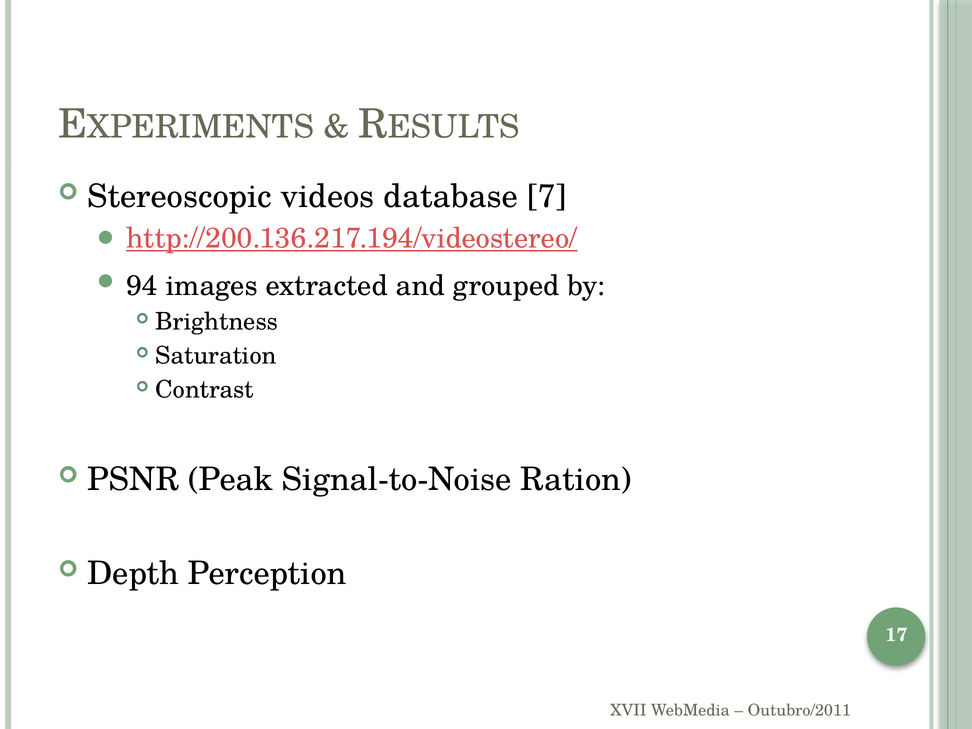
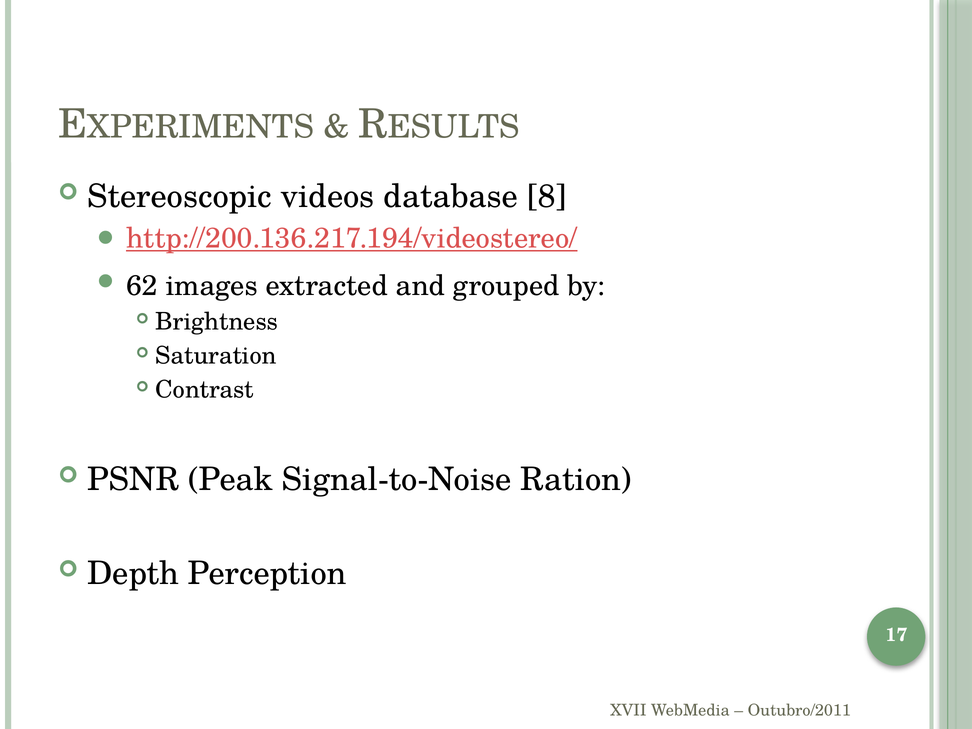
7: 7 -> 8 (547, 197)
94: 94 -> 62 (142, 286)
